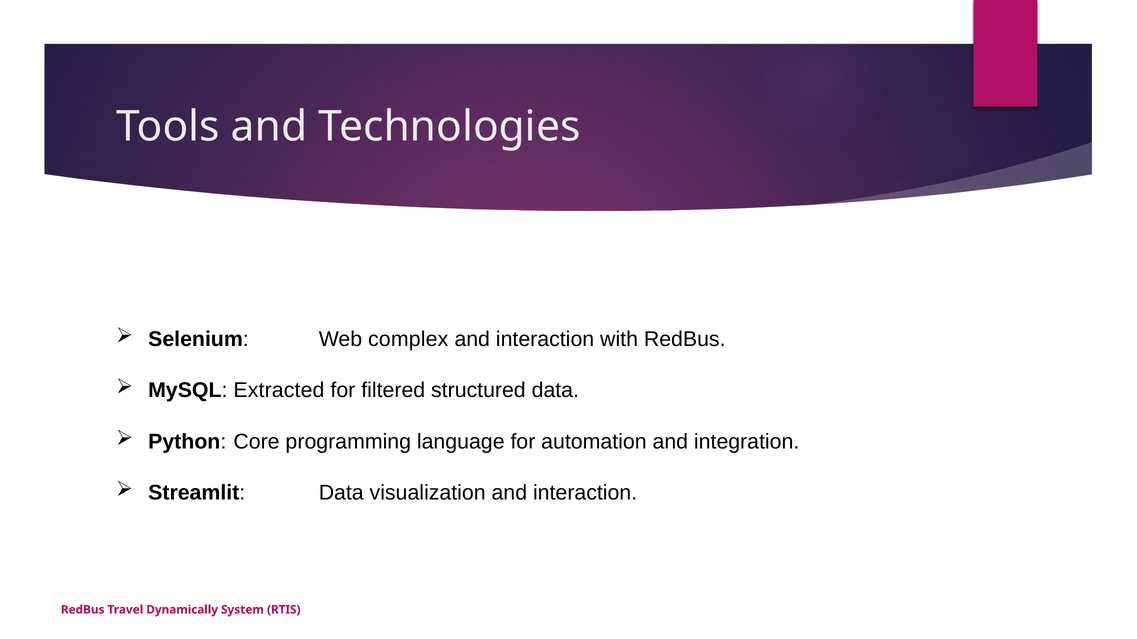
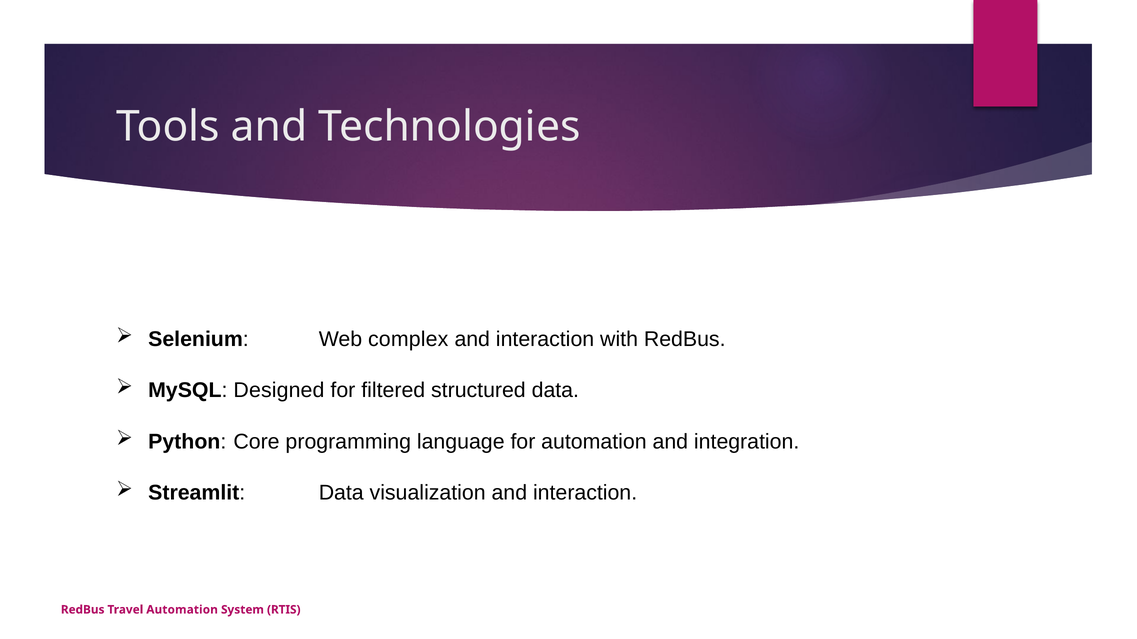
Extracted: Extracted -> Designed (279, 391)
Travel Dynamically: Dynamically -> Automation (182, 610)
